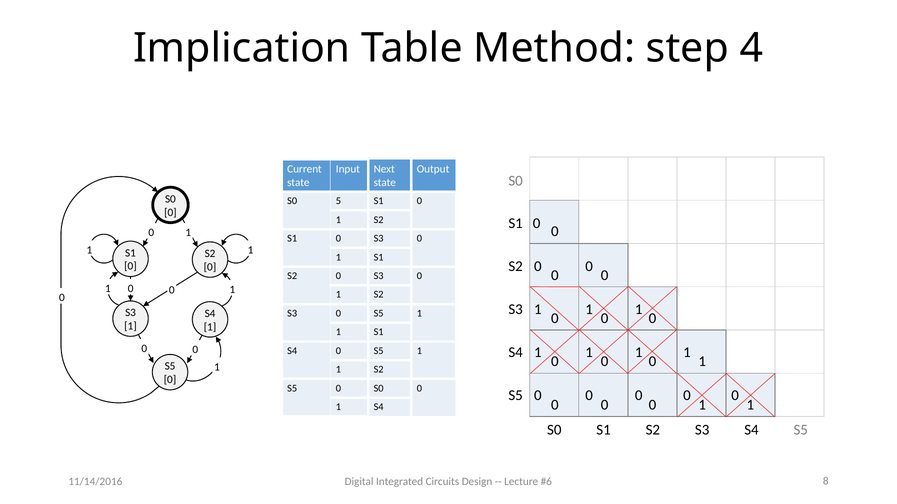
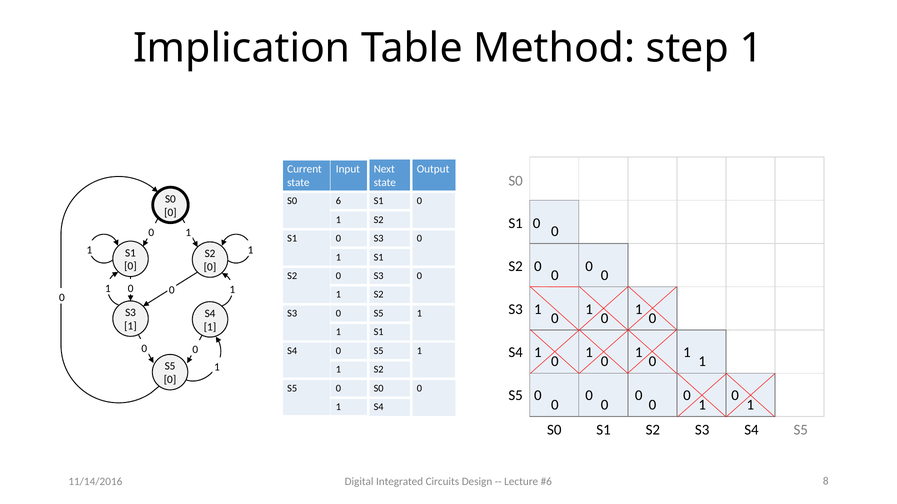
step 4: 4 -> 1 (751, 48)
5: 5 -> 6 (338, 201)
